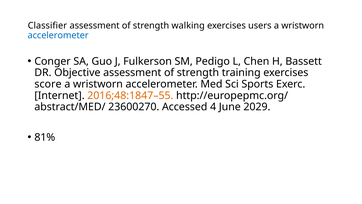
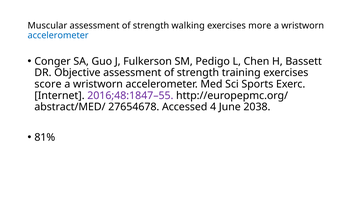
Classifier: Classifier -> Muscular (47, 26)
users: users -> more (260, 26)
2016;48:1847–55 colour: orange -> purple (130, 95)
23600270: 23600270 -> 27654678 (134, 107)
2029: 2029 -> 2038 (257, 107)
